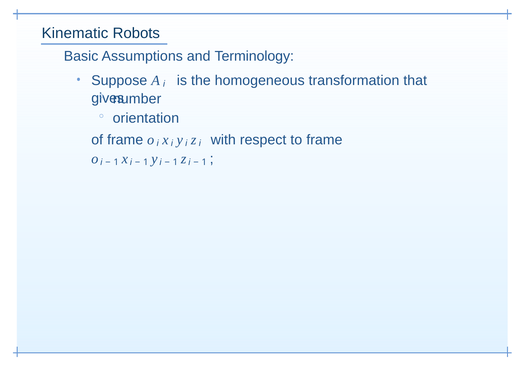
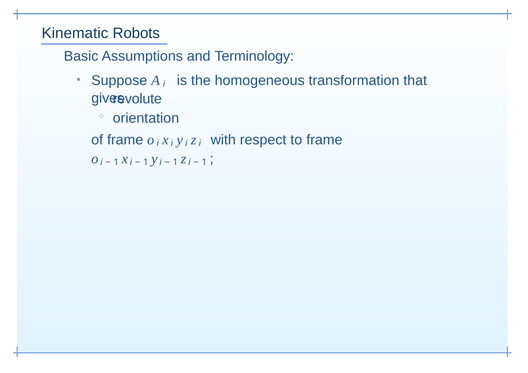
number: number -> revolute (137, 99)
